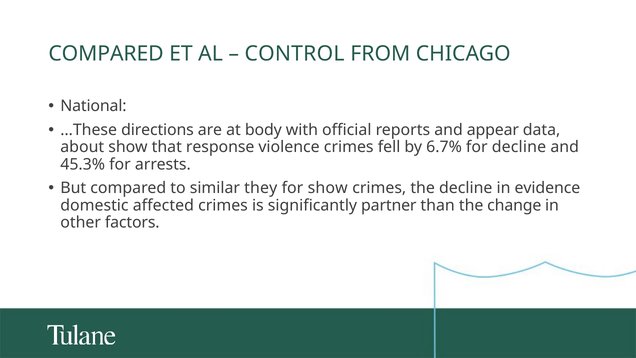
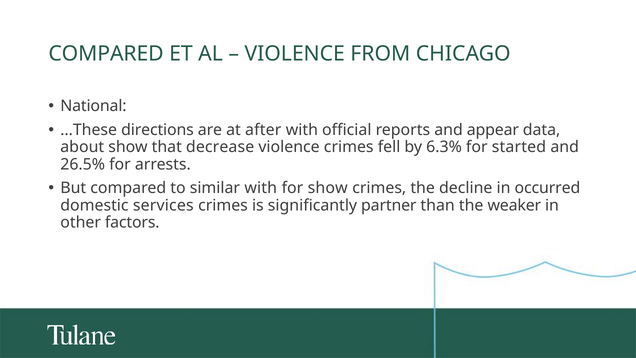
CONTROL: CONTROL -> VIOLENCE (295, 53)
body: body -> after (263, 130)
response: response -> decrease (220, 147)
6.7%: 6.7% -> 6.3% (444, 147)
for decline: decline -> started (519, 147)
45.3%: 45.3% -> 26.5% (83, 164)
similar they: they -> with (261, 188)
evidence: evidence -> occurred (547, 188)
affected: affected -> services (163, 205)
change: change -> weaker (514, 205)
